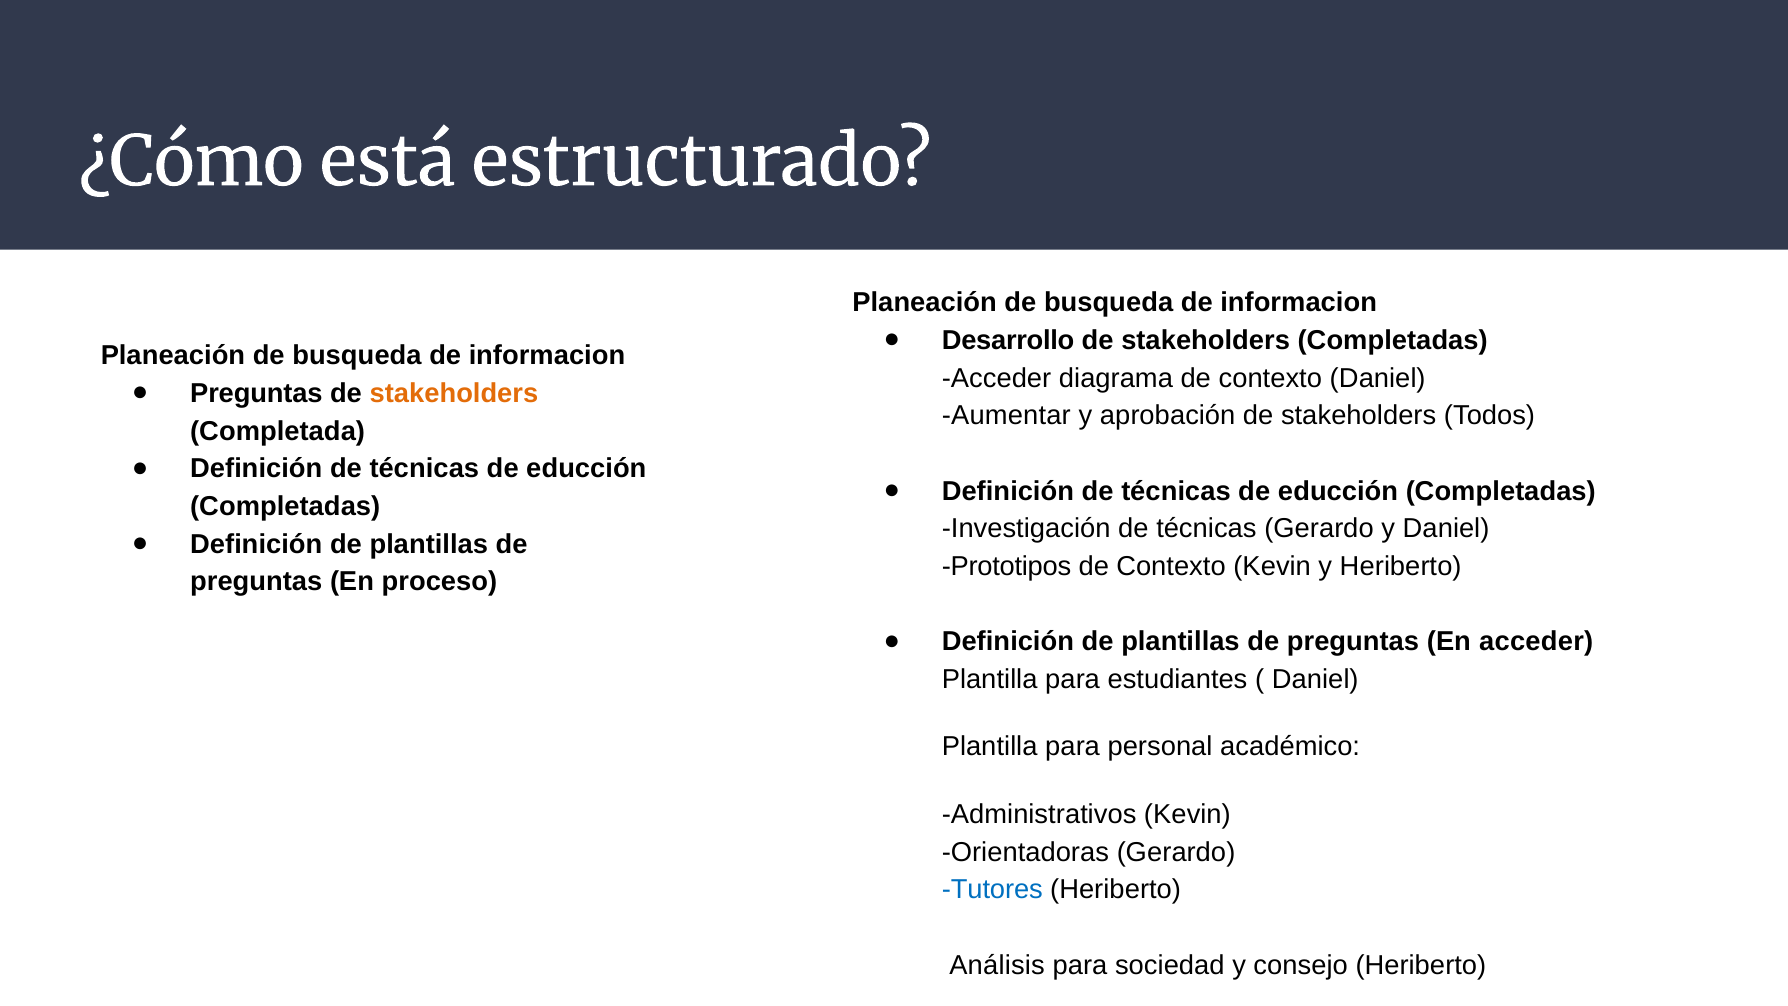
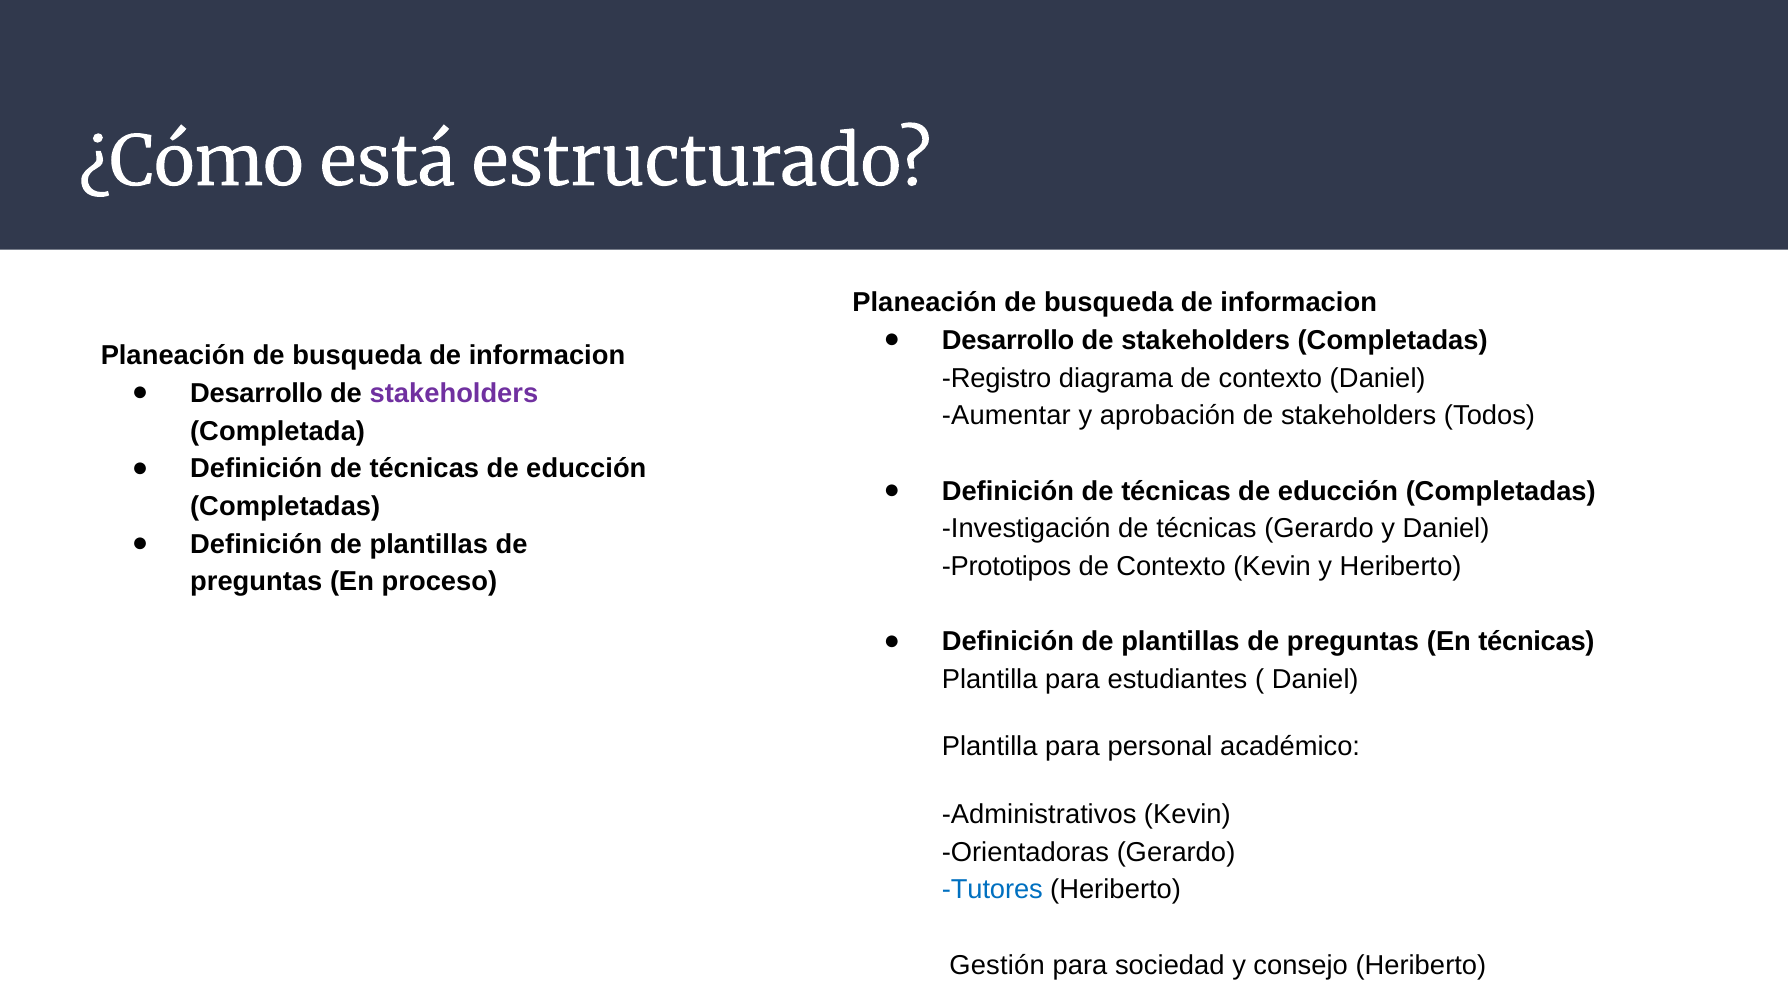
Acceder: Acceder -> Registro (997, 378)
Preguntas: Preguntas -> Desarrollo (256, 393)
stakeholders colour: orange -> purple (454, 393)
En acceder: acceder -> técnicas (1536, 642)
Análisis: Análisis -> Gestión (997, 965)
